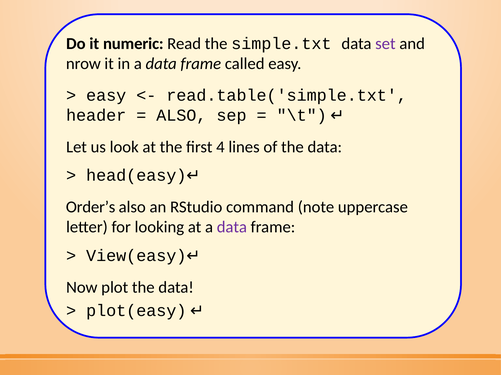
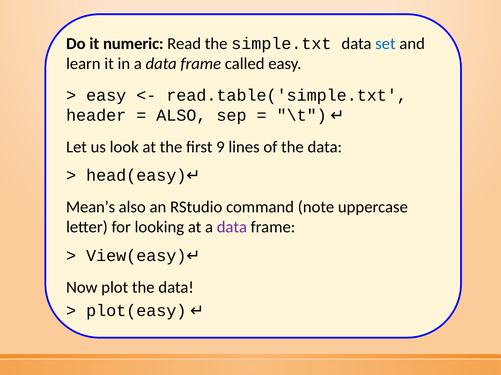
set colour: purple -> blue (385, 44)
nrow: nrow -> learn (83, 64)
4: 4 -> 9 (220, 147)
Order’s: Order’s -> Mean’s (91, 208)
